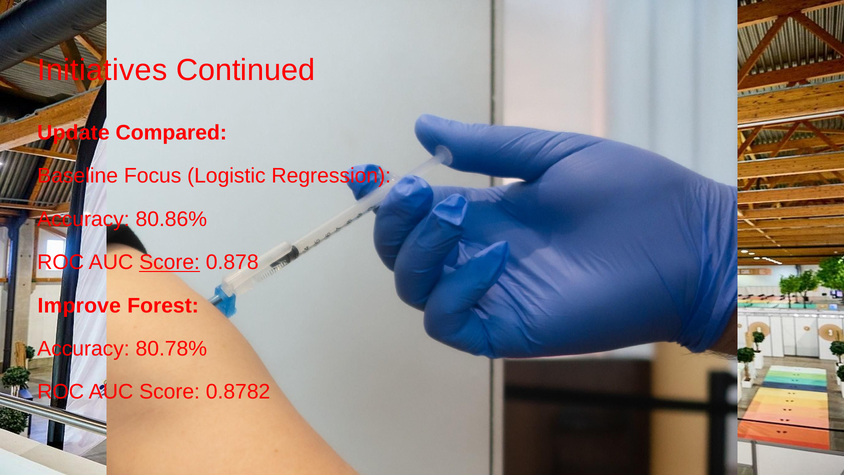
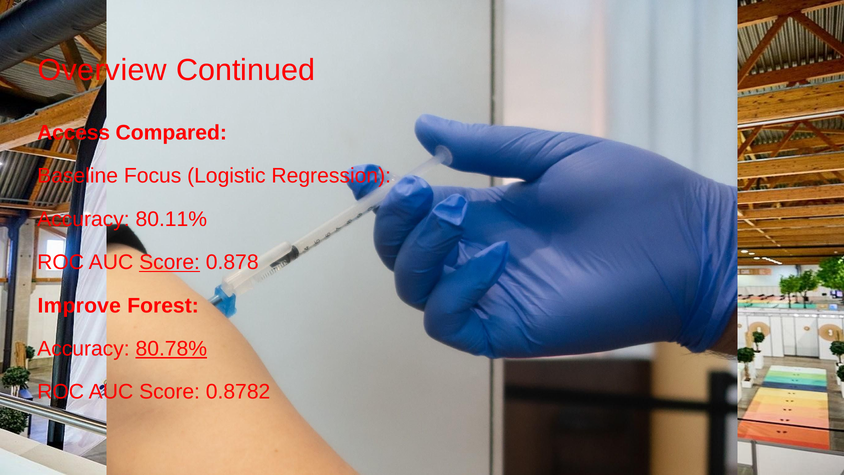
Initiatives: Initiatives -> Overview (102, 70)
Update: Update -> Access (74, 133)
80.86%: 80.86% -> 80.11% (171, 219)
80.78% underline: none -> present (171, 349)
